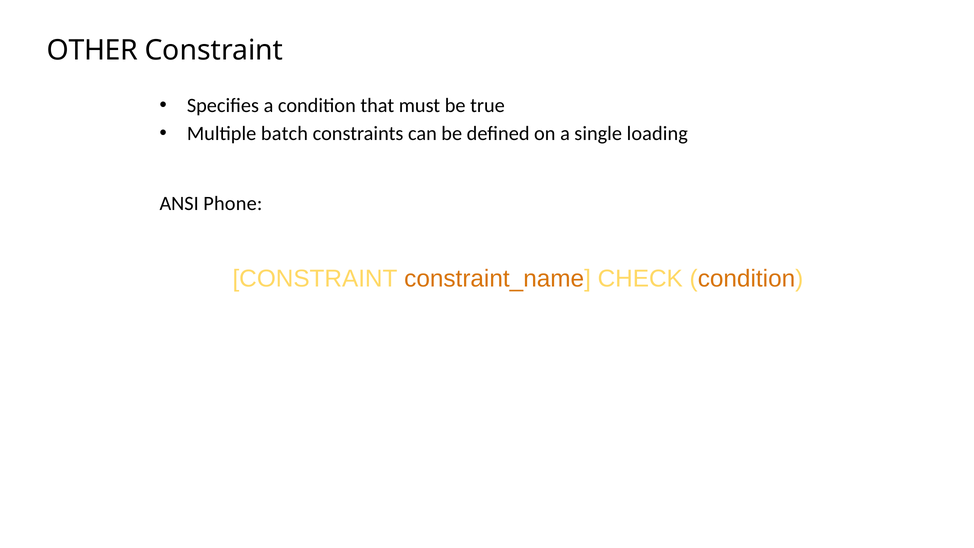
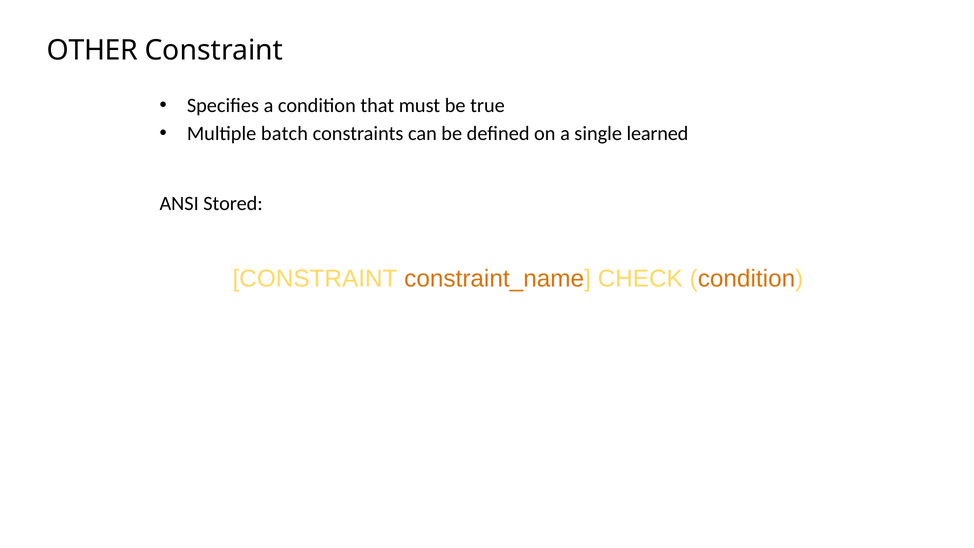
loading: loading -> learned (657, 133)
Phone: Phone -> Stored (233, 204)
